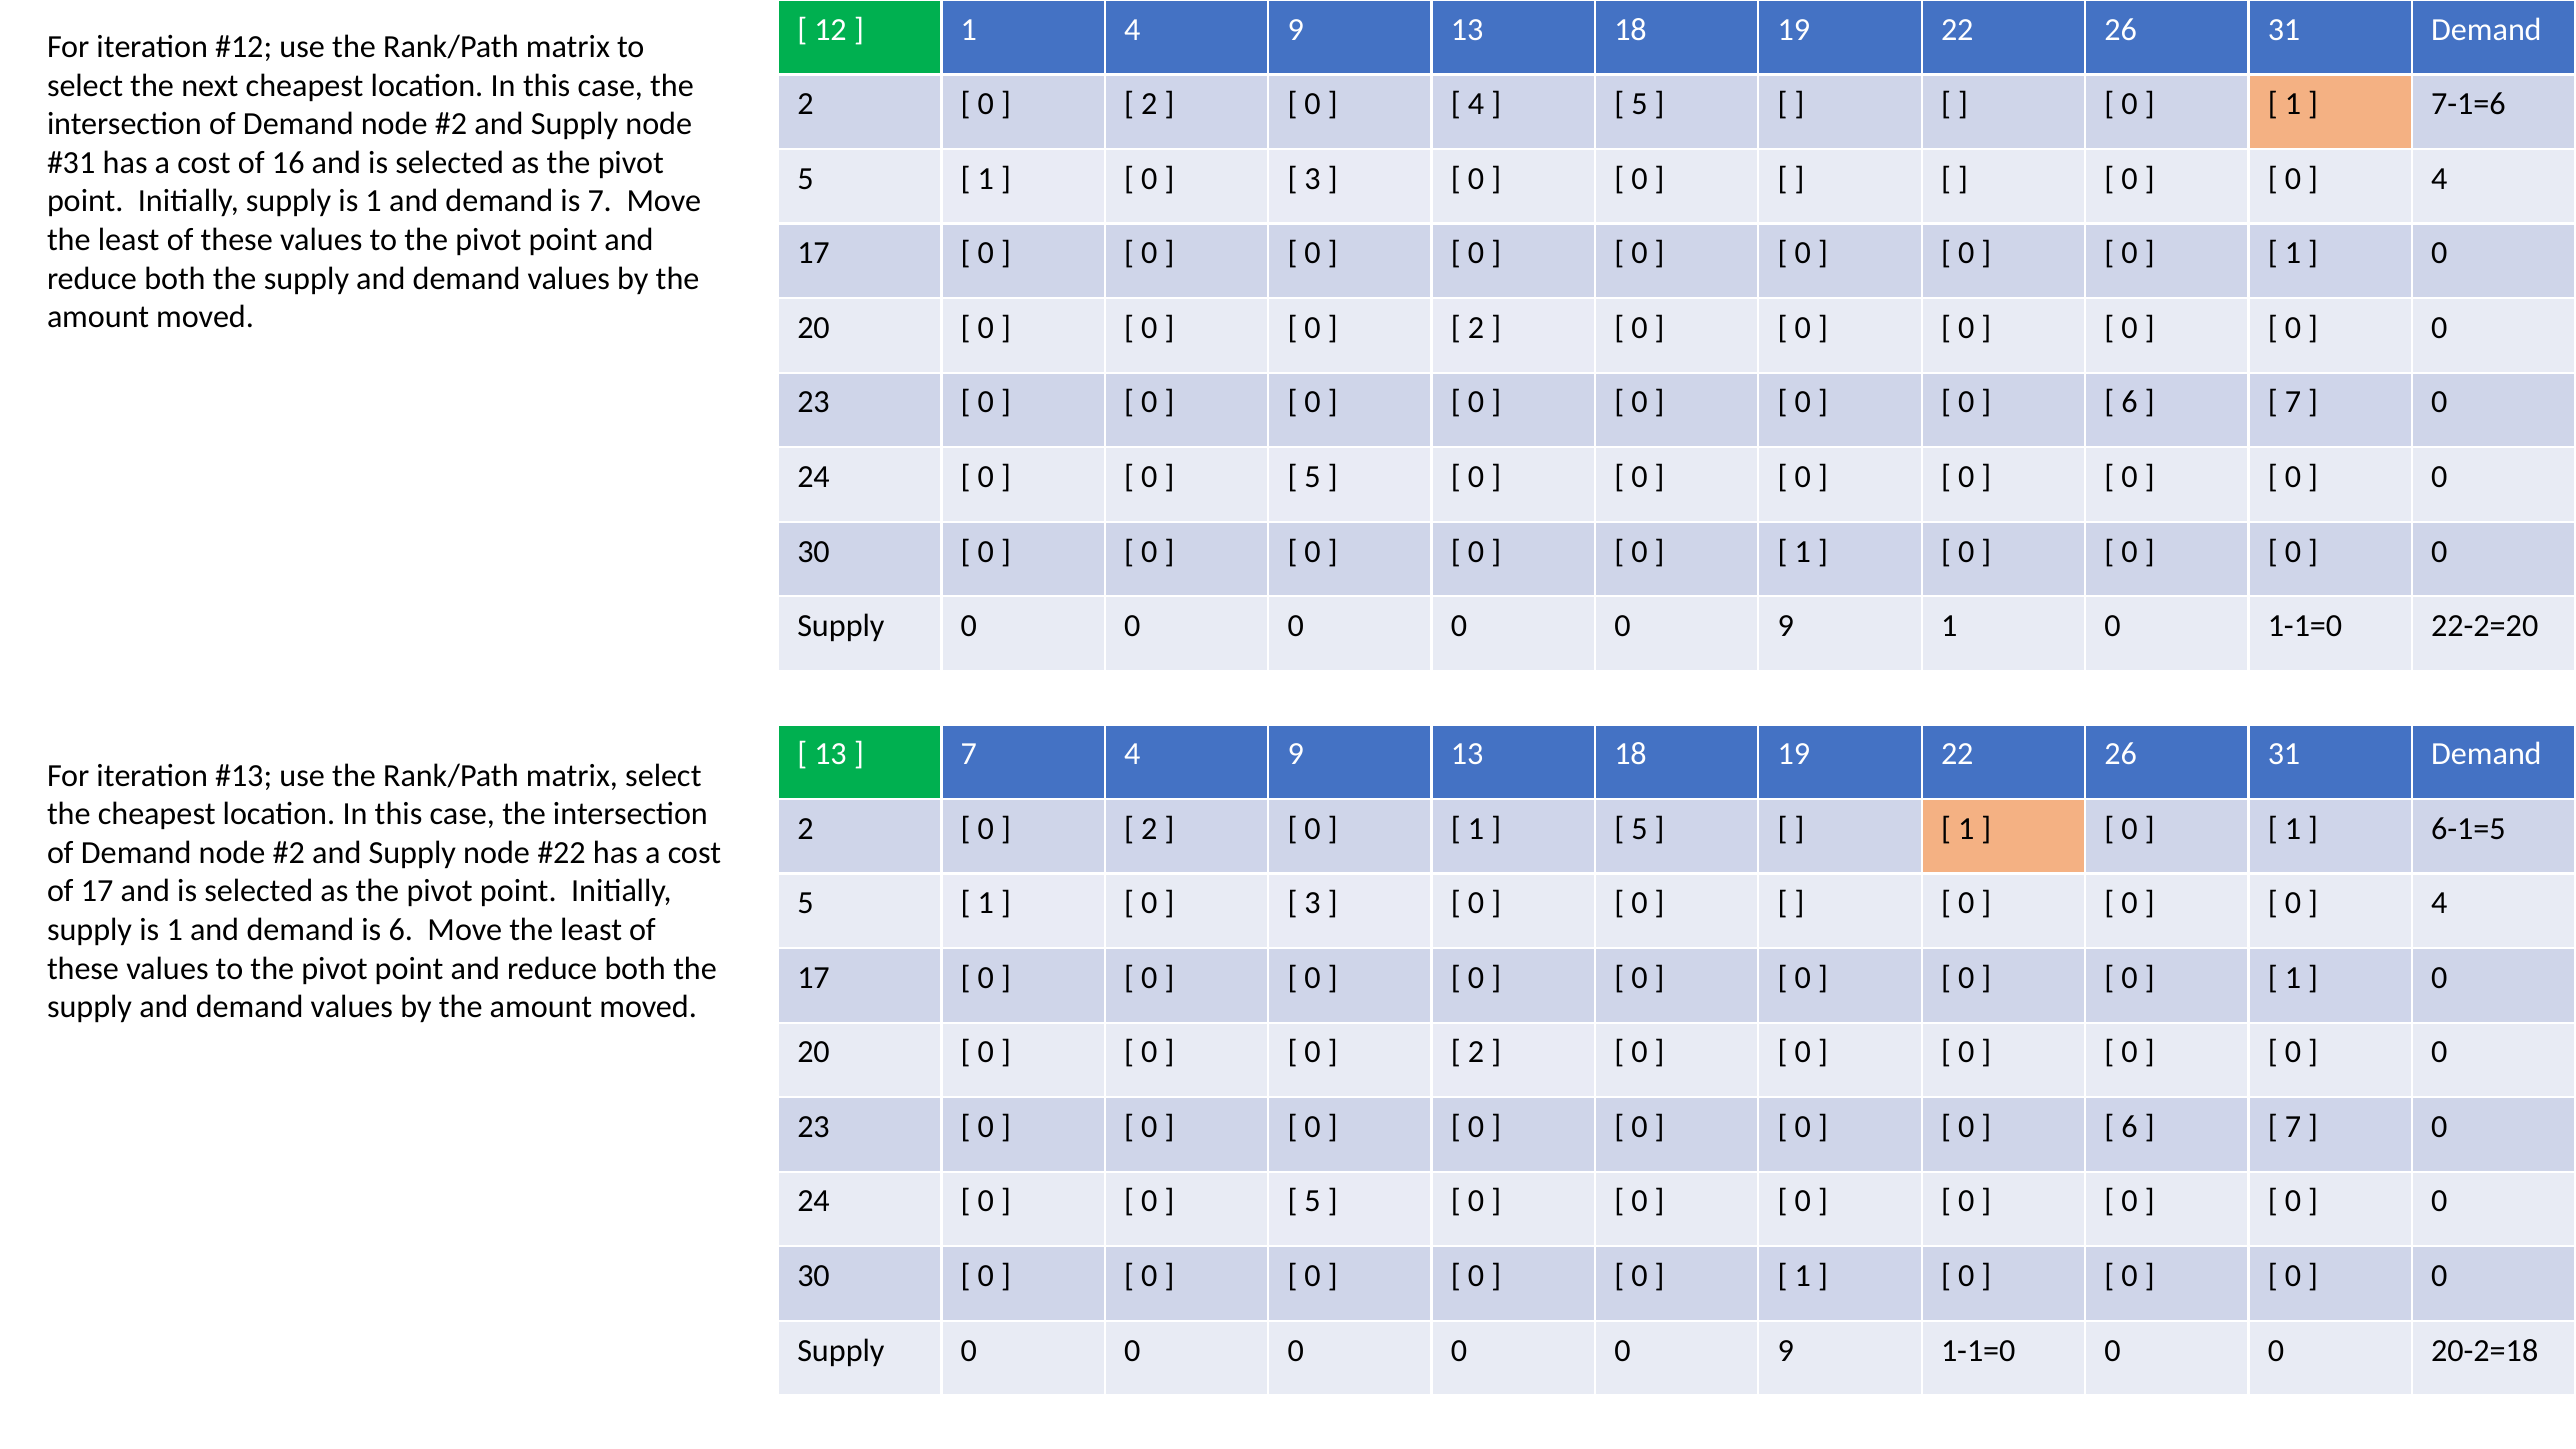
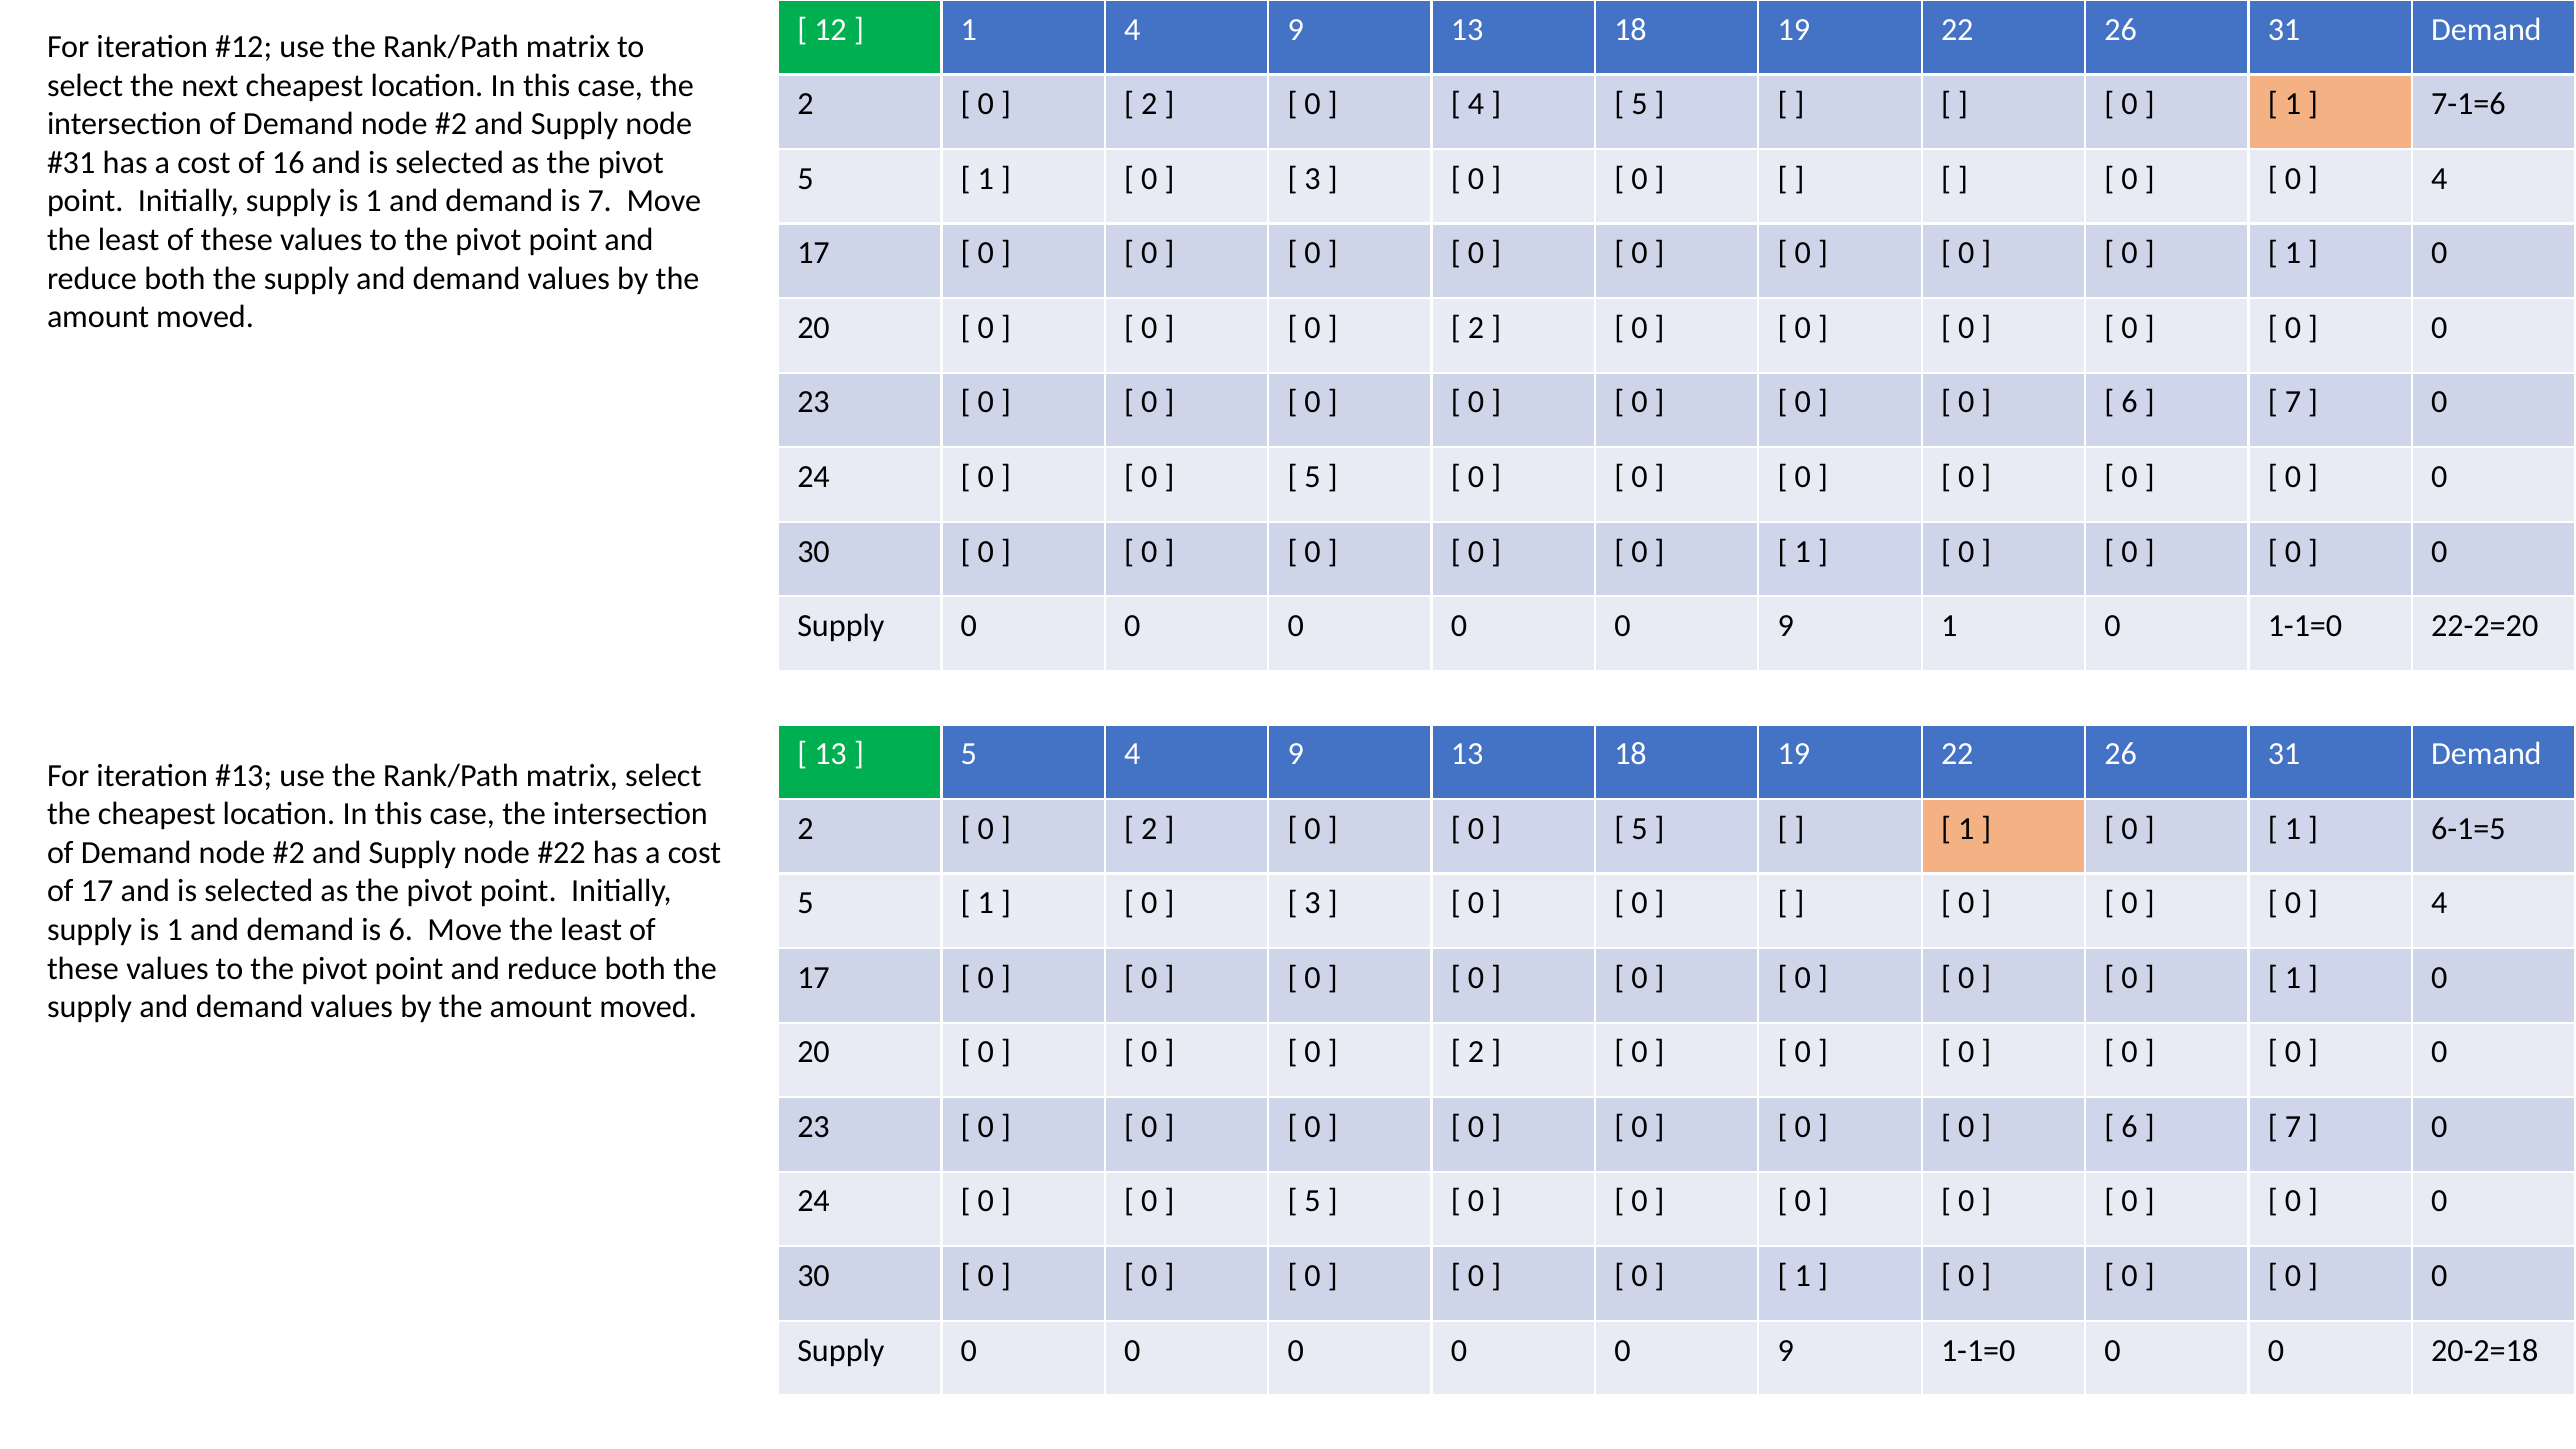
7: 7 -> 5 (969, 754)
1: 1 -> 0 (1476, 829)
